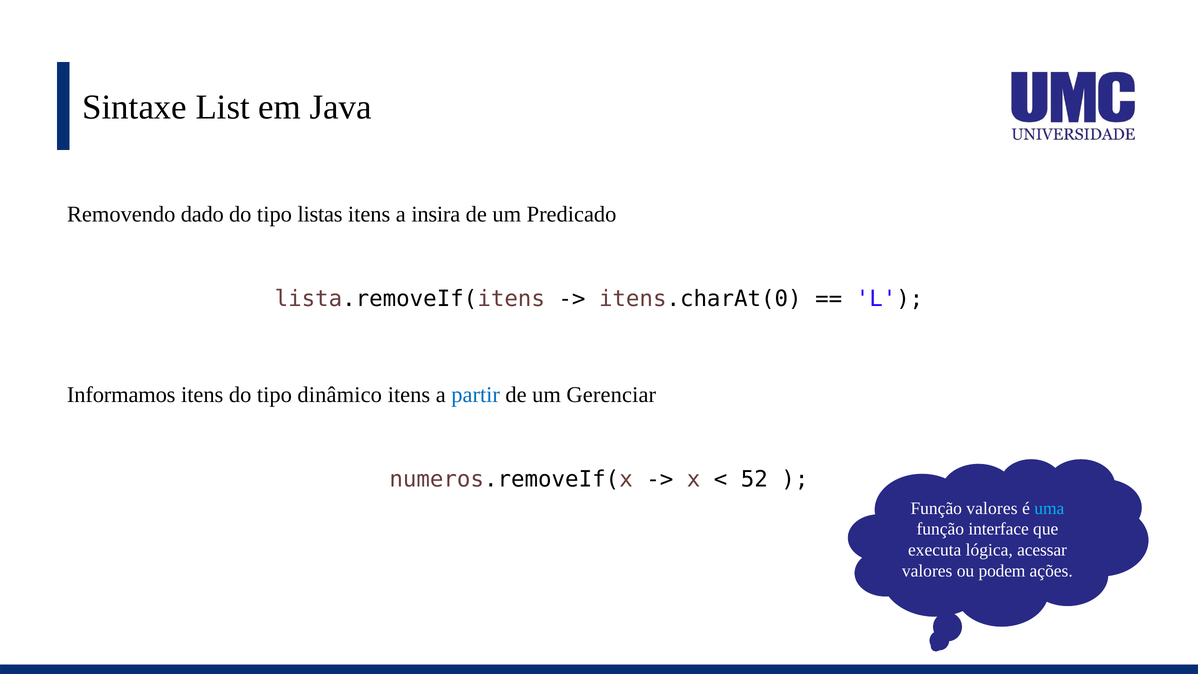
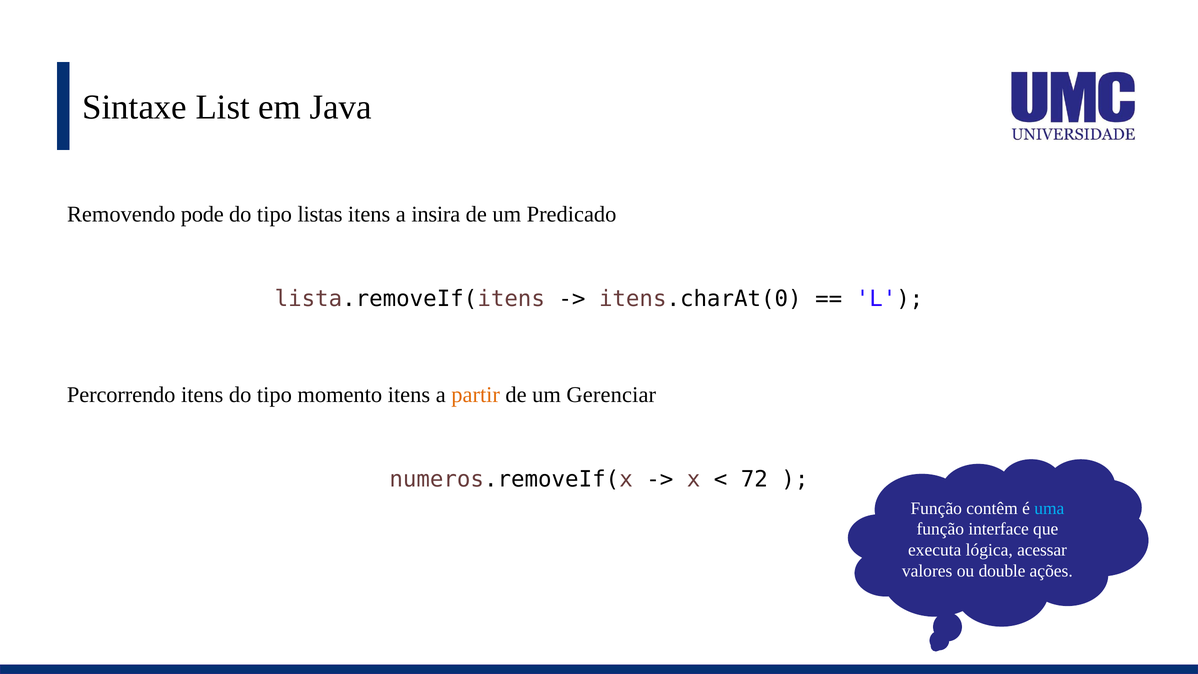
dado: dado -> pode (202, 214)
Informamos: Informamos -> Percorrendo (121, 395)
dinâmico: dinâmico -> momento (340, 395)
partir colour: blue -> orange (476, 395)
52: 52 -> 72 (754, 479)
Função valores: valores -> contêm (992, 508)
podem: podem -> double (1002, 571)
